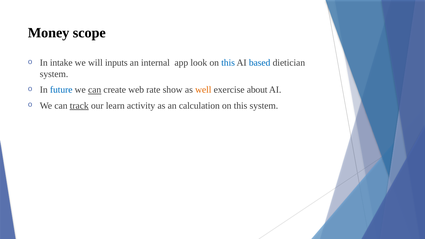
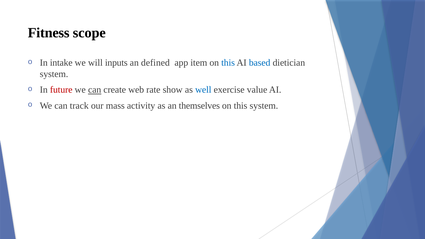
Money: Money -> Fitness (49, 33)
internal: internal -> defined (155, 63)
look: look -> item (199, 63)
future colour: blue -> red (61, 90)
well colour: orange -> blue (203, 90)
about: about -> value (257, 90)
track underline: present -> none (79, 106)
learn: learn -> mass (115, 106)
calculation: calculation -> themselves (199, 106)
